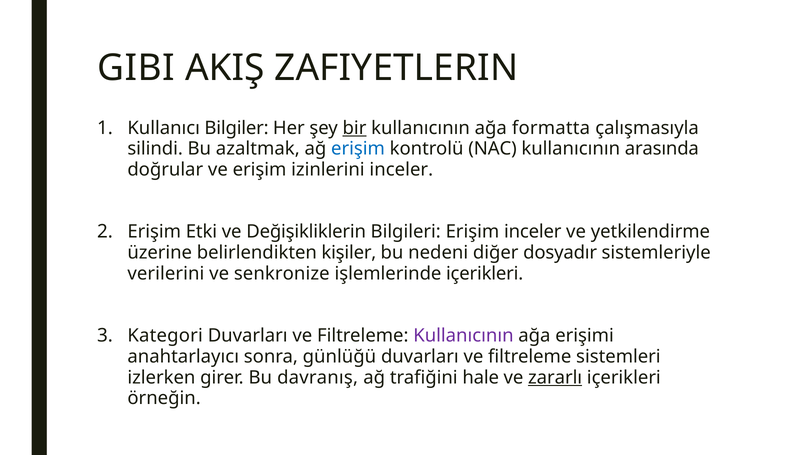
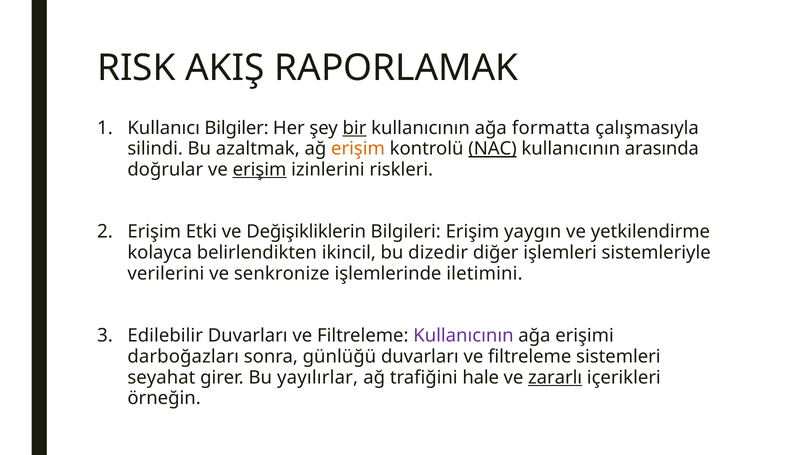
GIBI: GIBI -> RISK (136, 68)
ZAFIYETLERIN: ZAFIYETLERIN -> RAPORLAMAK (396, 68)
erişim colour: blue -> orange (358, 149)
NAC underline: none -> present (493, 149)
erişim underline: none -> present (260, 170)
izinlerini inceler: inceler -> riskleri (401, 170)
Erişim inceler: inceler -> yaygın (533, 232)
üzerine: üzerine -> kolayca (160, 253)
kişiler: kişiler -> ikincil (349, 253)
nedeni: nedeni -> dizedir (438, 253)
dosyadır: dosyadır -> işlemleri (560, 253)
işlemlerinde içerikleri: içerikleri -> iletimini (484, 274)
Kategori: Kategori -> Edilebilir (165, 336)
anahtarlayıcı: anahtarlayıcı -> darboğazları (183, 357)
izlerken: izlerken -> seyahat (161, 377)
davranış: davranış -> yayılırlar (318, 377)
